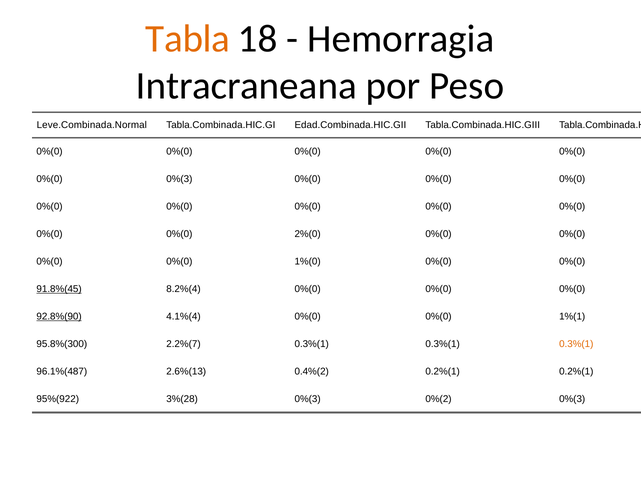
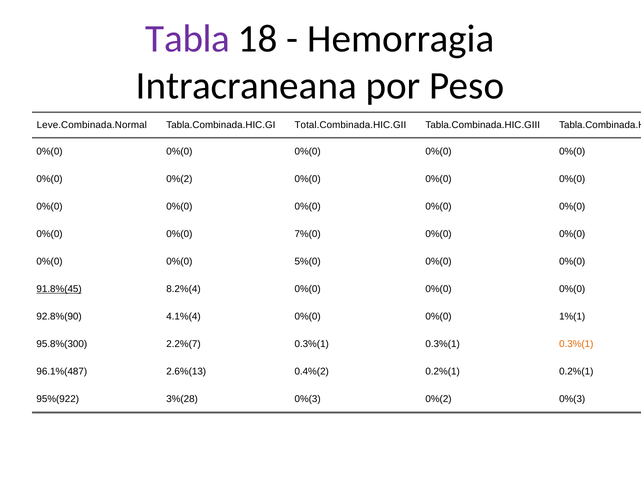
Tabla colour: orange -> purple (188, 39)
Edad.Combinada.HIC.GII: Edad.Combinada.HIC.GII -> Total.Combinada.HIC.GII (350, 125)
0%(0 0%(3: 0%(3 -> 0%(2 (179, 179)
2%(0: 2%(0 -> 7%(0 (308, 234)
1%(0: 1%(0 -> 5%(0 (308, 261)
92.8%(90 underline: present -> none (59, 316)
